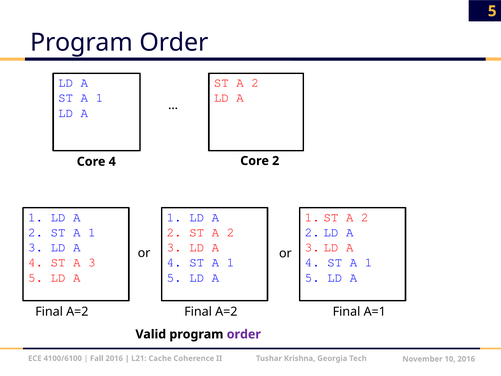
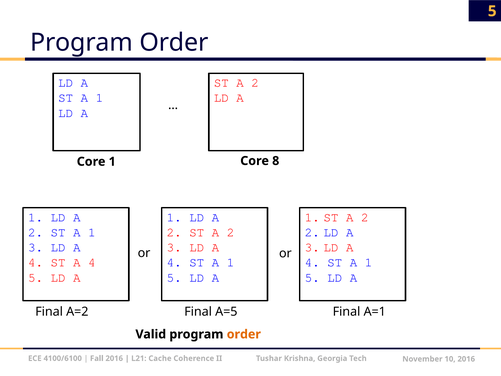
Core 4: 4 -> 1 (112, 162)
Core 2: 2 -> 8 (276, 161)
ST A 3: 3 -> 4 (92, 262)
A=2 Final A=2: A=2 -> A=5 (226, 311)
order colour: purple -> orange (244, 334)
